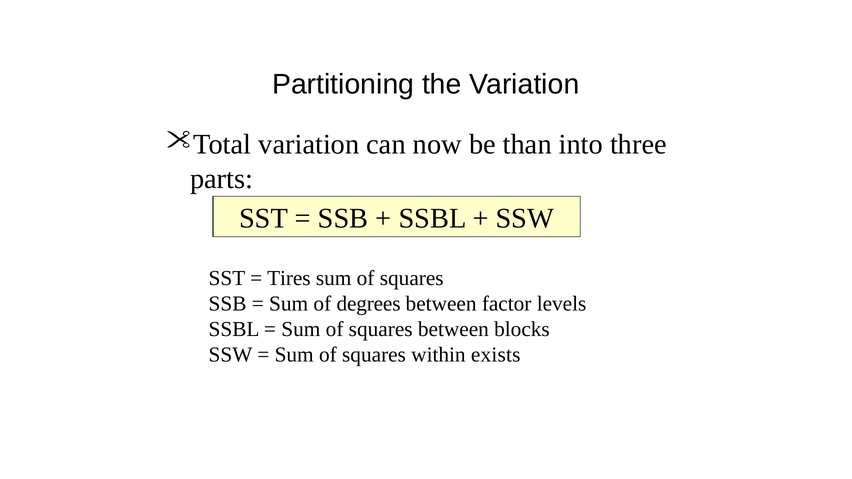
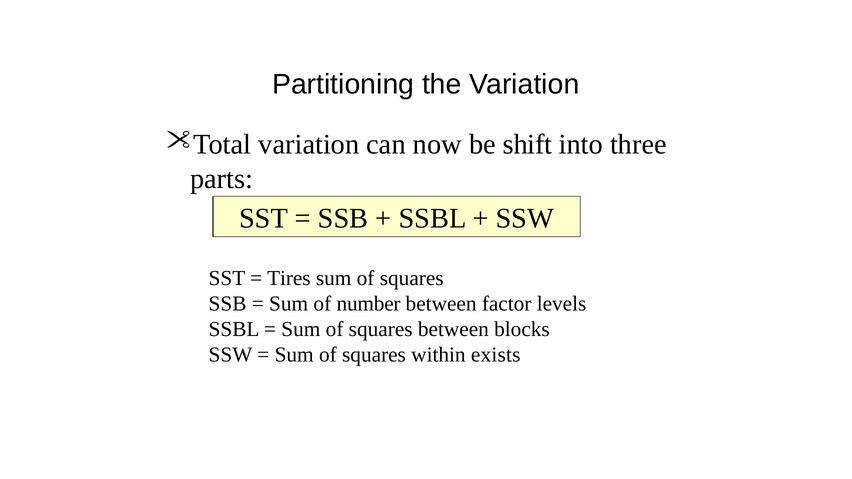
than: than -> shift (527, 145)
degrees: degrees -> number (369, 304)
